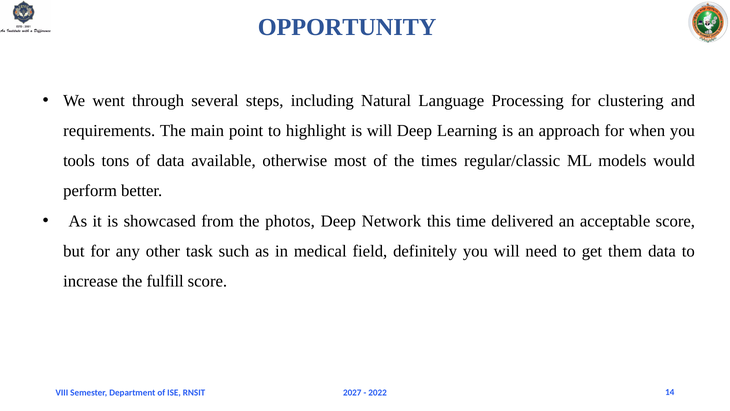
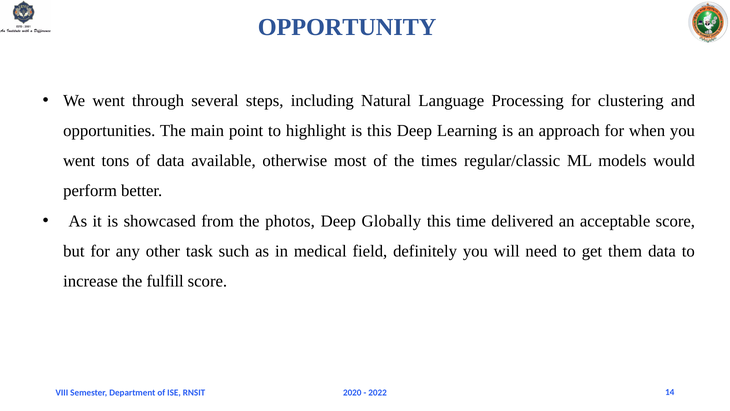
requirements: requirements -> opportunities (109, 131)
is will: will -> this (379, 131)
tools: tools -> went (79, 161)
Network: Network -> Globally (391, 221)
2027: 2027 -> 2020 (352, 392)
